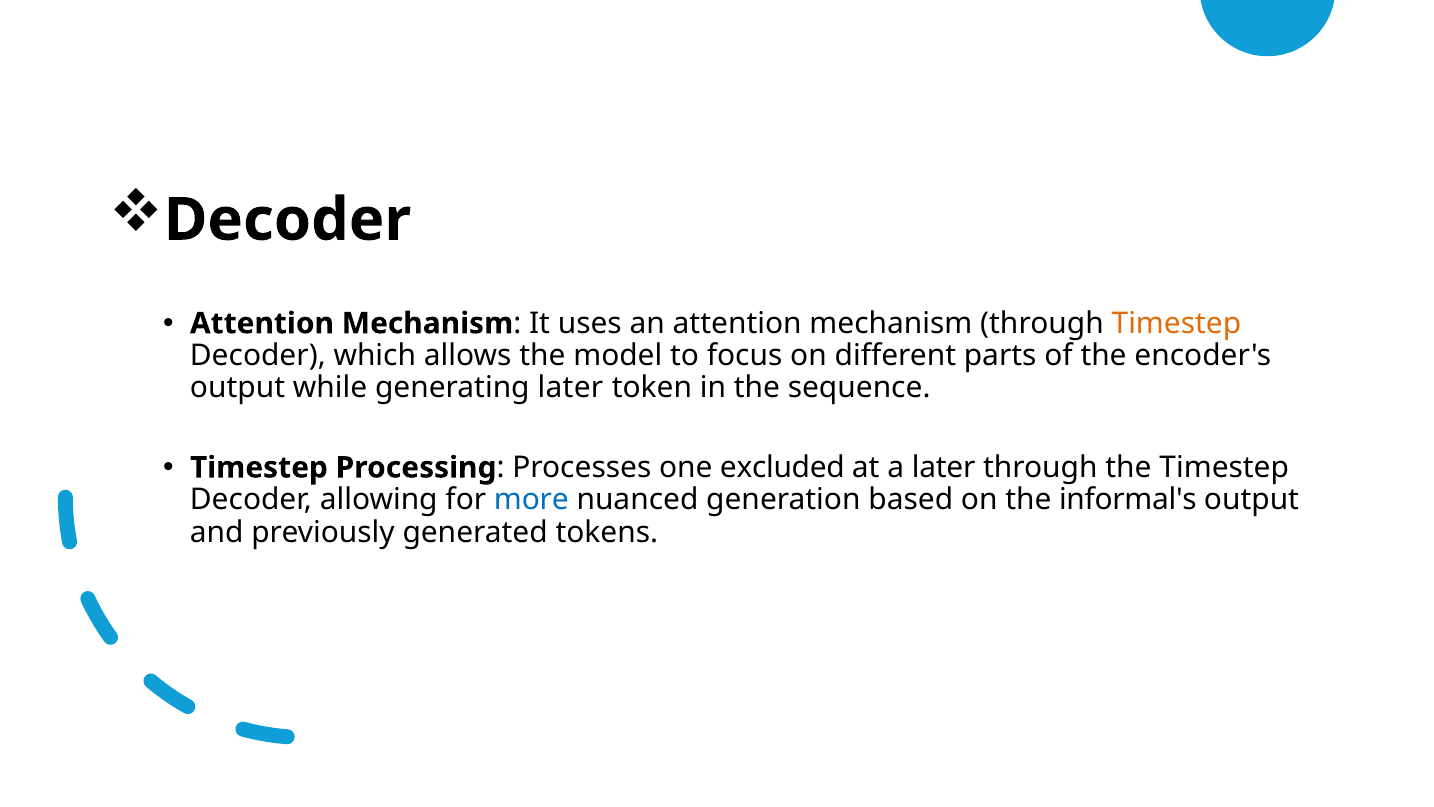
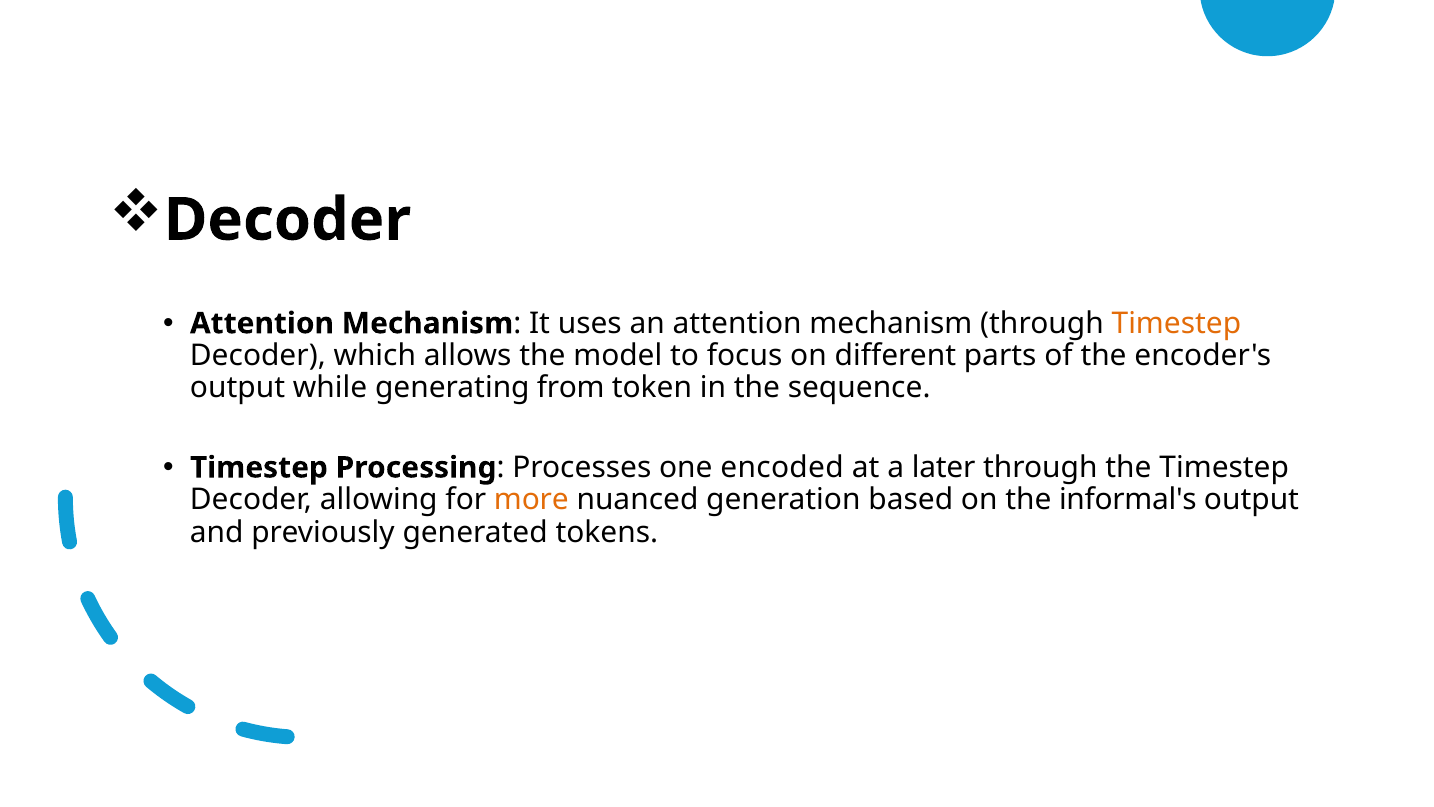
generating later: later -> from (571, 388)
excluded: excluded -> encoded (782, 467)
more colour: blue -> orange (531, 500)
